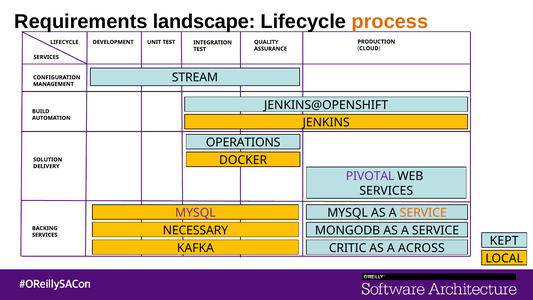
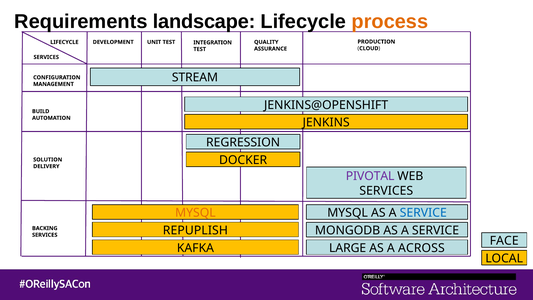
OPERATIONS: OPERATIONS -> REGRESSION (243, 142)
SERVICE colour: orange -> blue (423, 213)
MYSQL colour: purple -> orange (195, 213)
NECESSARY: NECESSARY -> REPUPLISH (195, 230)
KEPT: KEPT -> FACE (504, 241)
CRITIC: CRITIC -> LARGE (348, 248)
